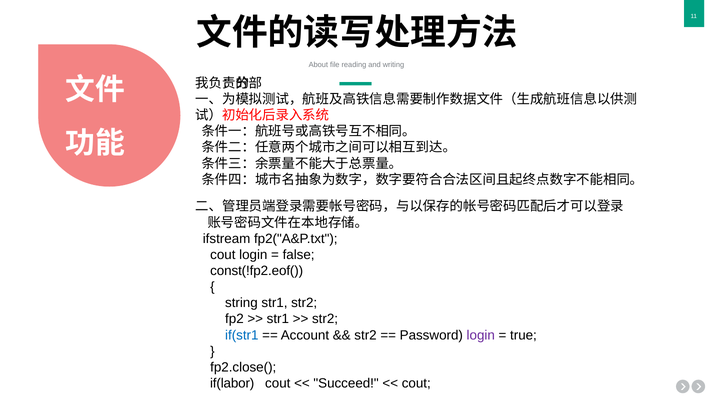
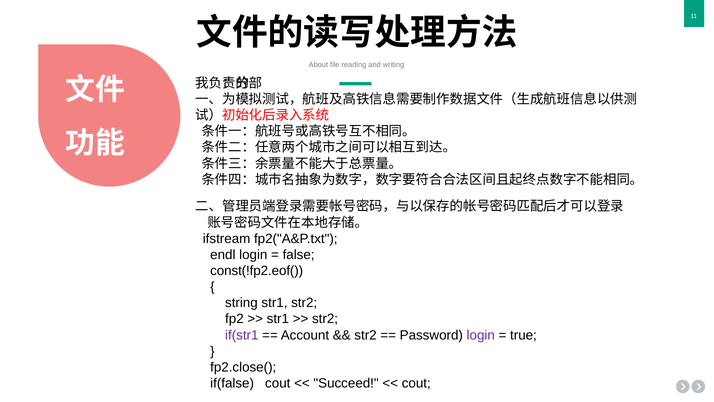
cout: cout -> endl (223, 255)
if(str1 colour: blue -> purple (242, 335)
if(labor: if(labor -> if(false (232, 383)
